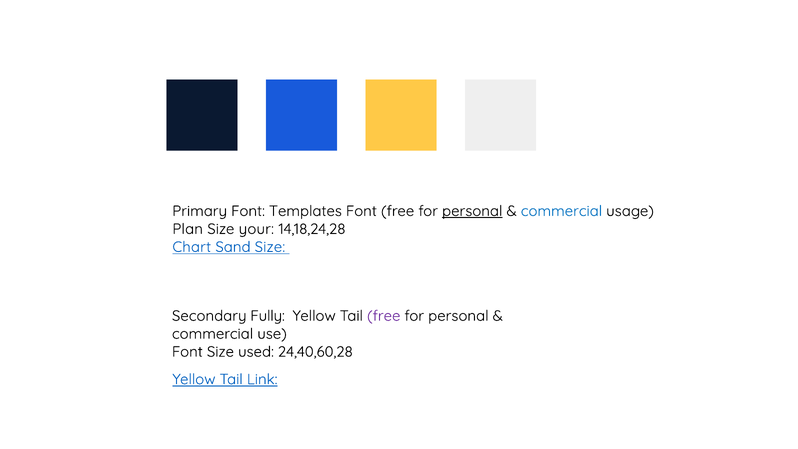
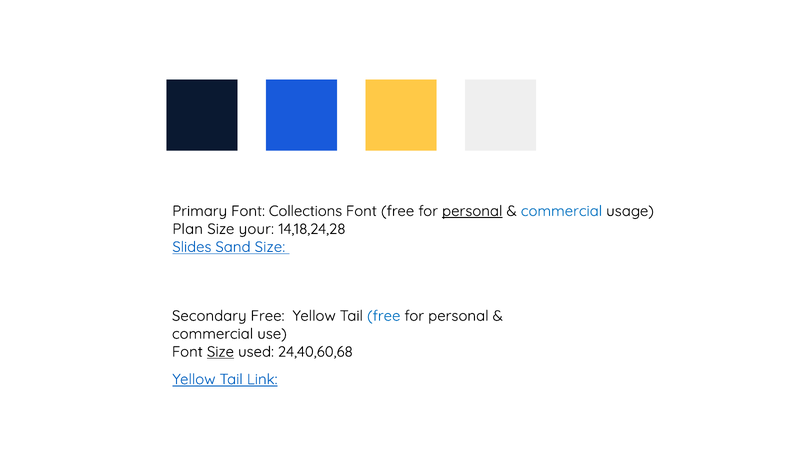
Templates: Templates -> Collections (305, 211)
Chart: Chart -> Slides (192, 247)
Secondary Fully: Fully -> Free (267, 316)
free colour: purple -> blue (384, 316)
Size underline: none -> present (220, 352)
24,40,60,28: 24,40,60,28 -> 24,40,60,68 (315, 352)
